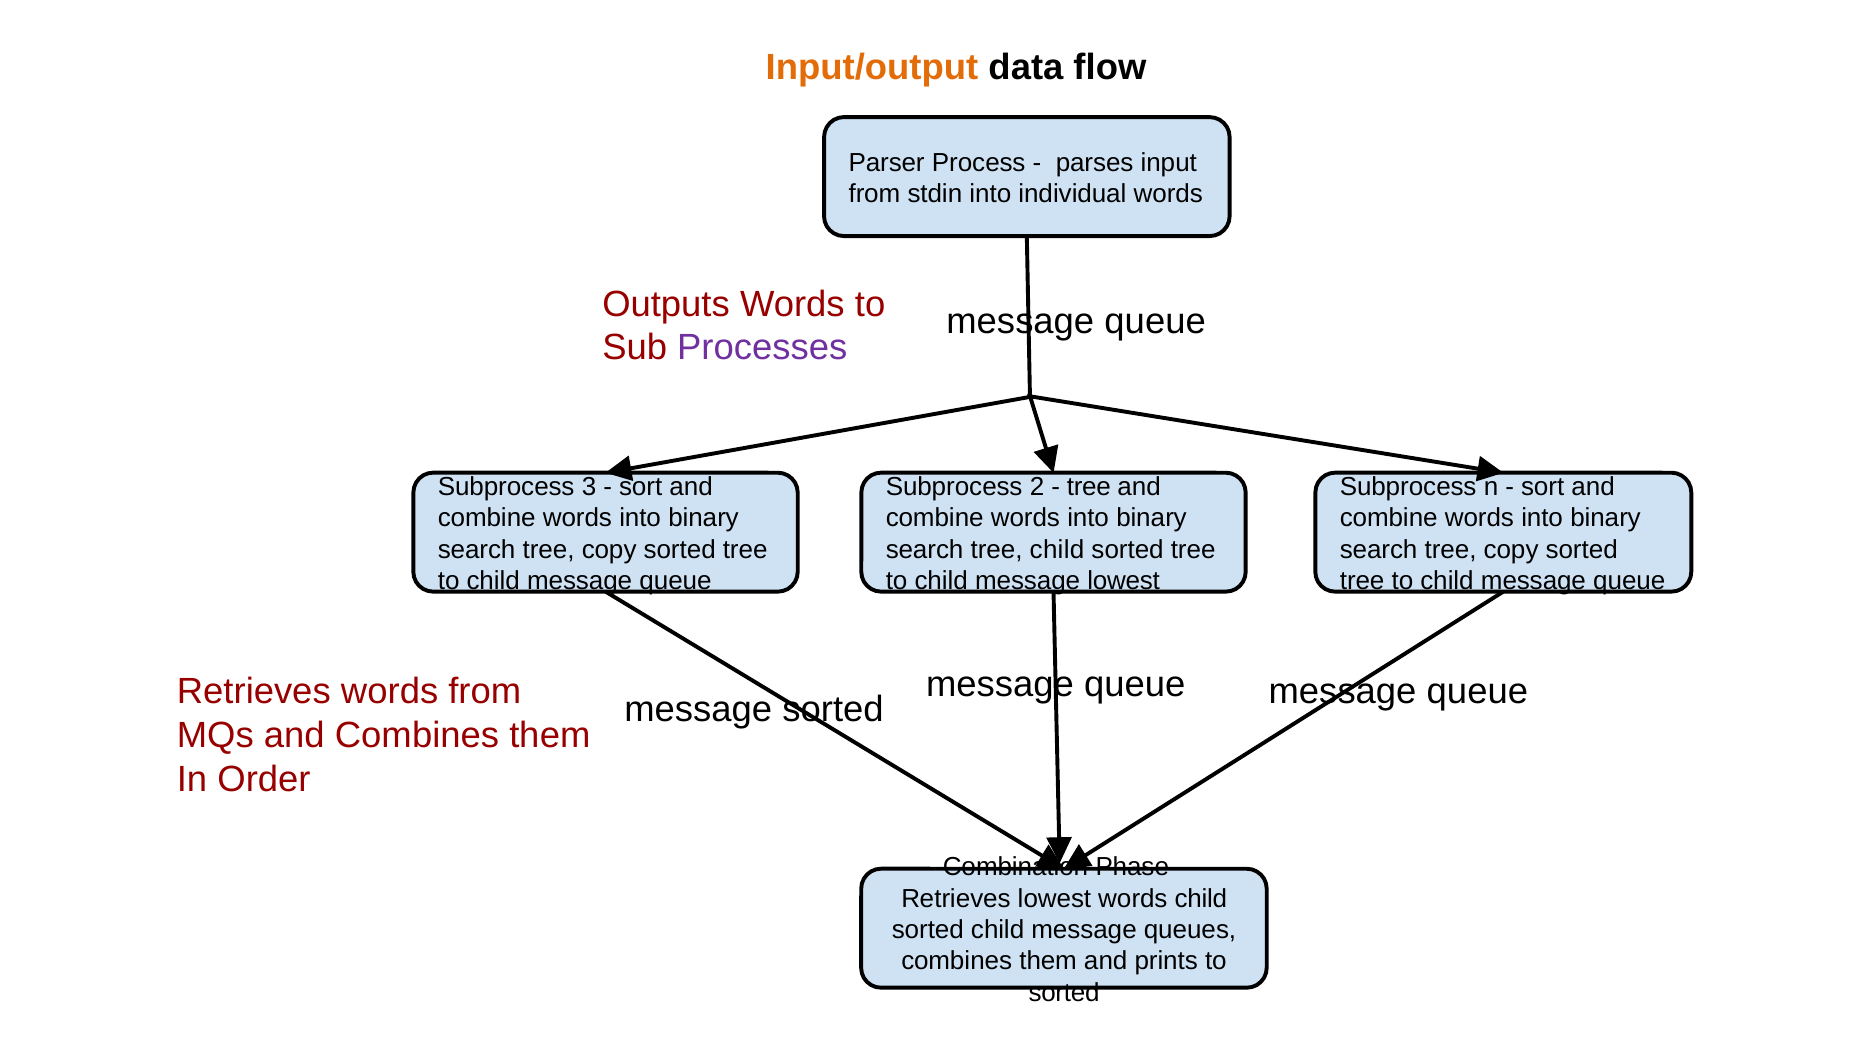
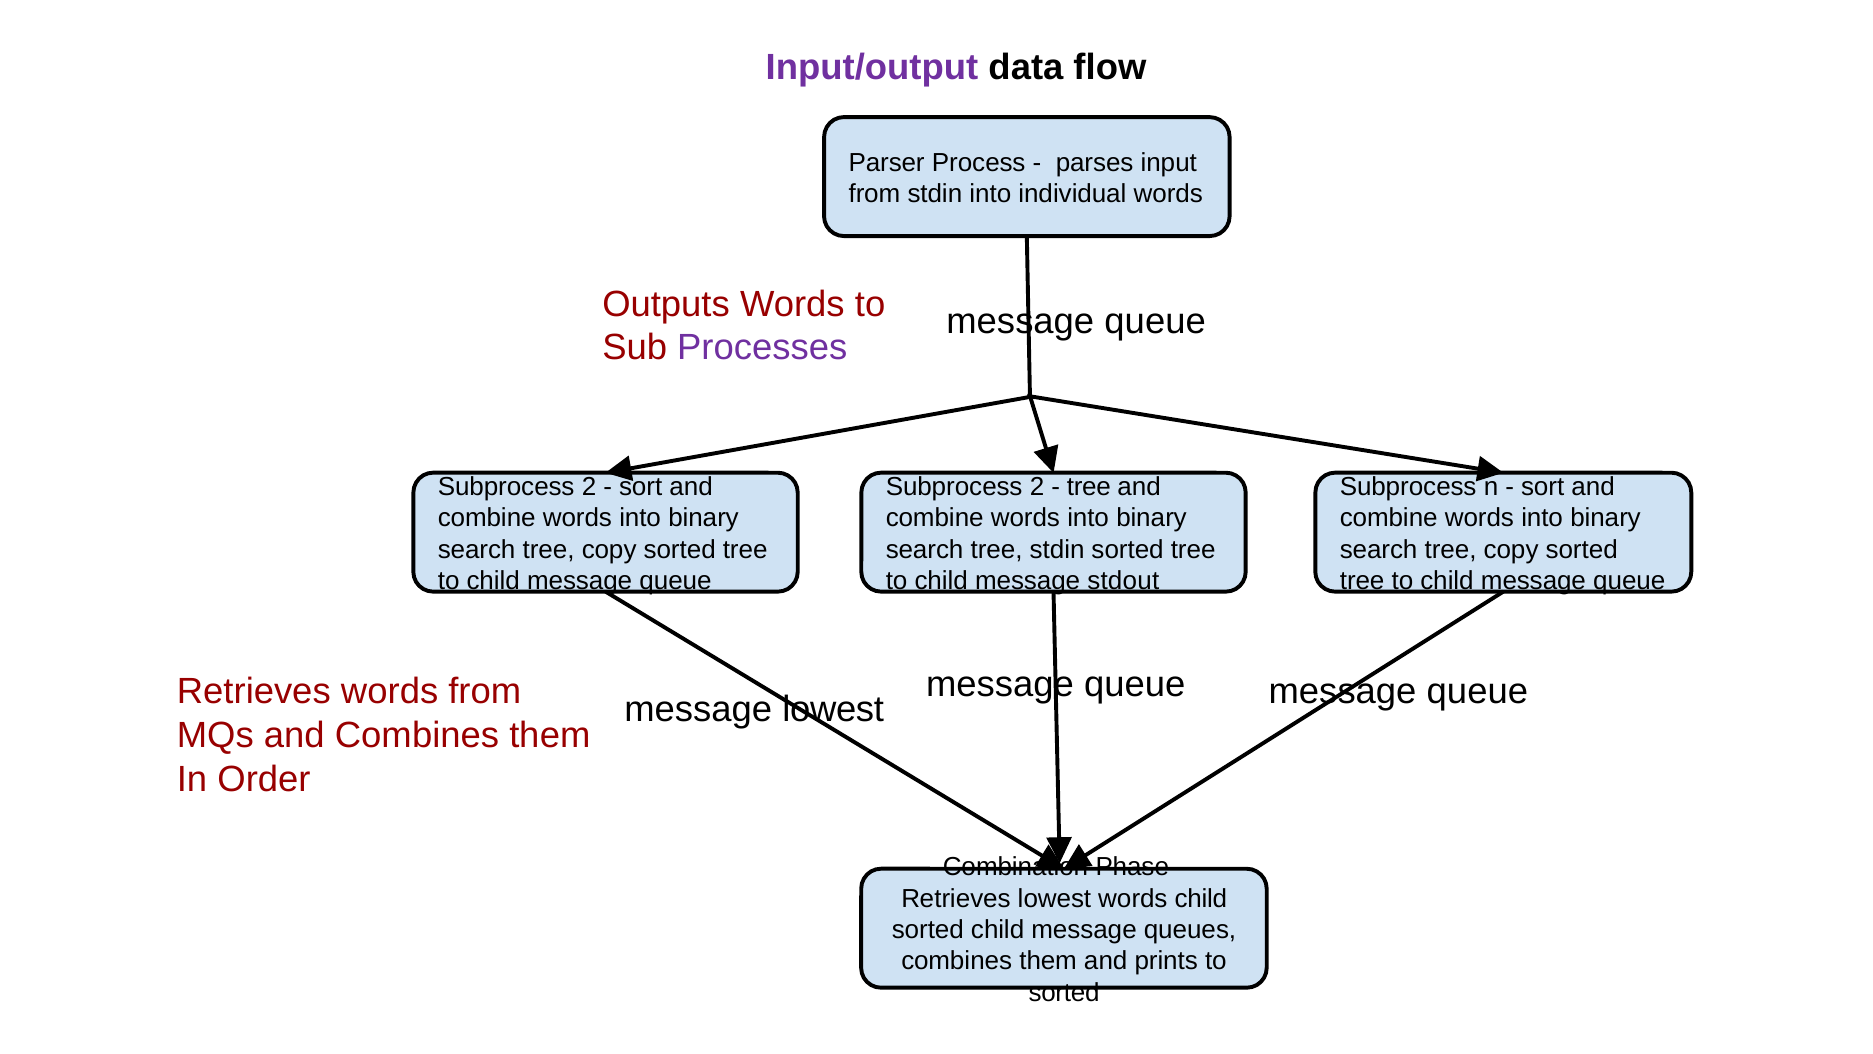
Input/output colour: orange -> purple (872, 67)
3: 3 -> 2 (589, 487)
tree child: child -> stdin (1057, 549)
message lowest: lowest -> stdout (1123, 581)
message sorted: sorted -> lowest (833, 709)
